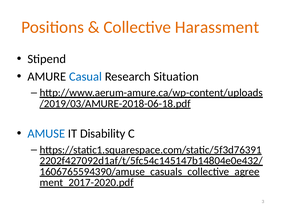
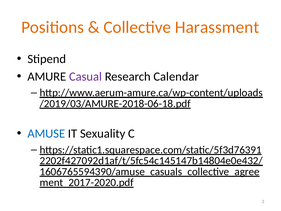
Casual colour: blue -> purple (85, 76)
Situation: Situation -> Calendar (176, 76)
Disability: Disability -> Sexuality (103, 134)
